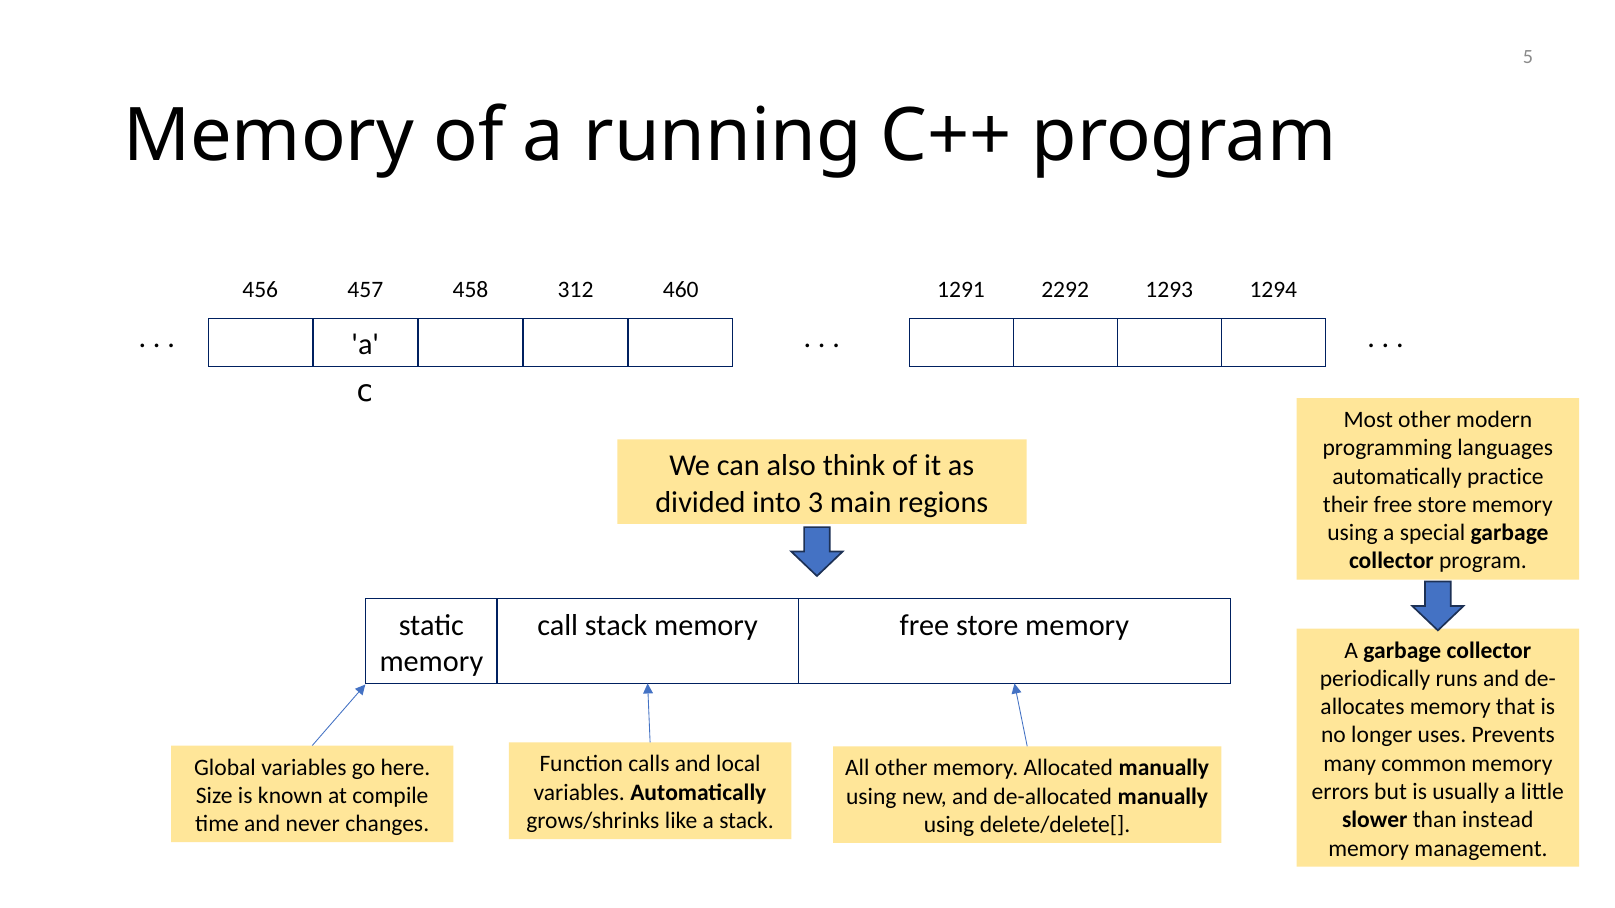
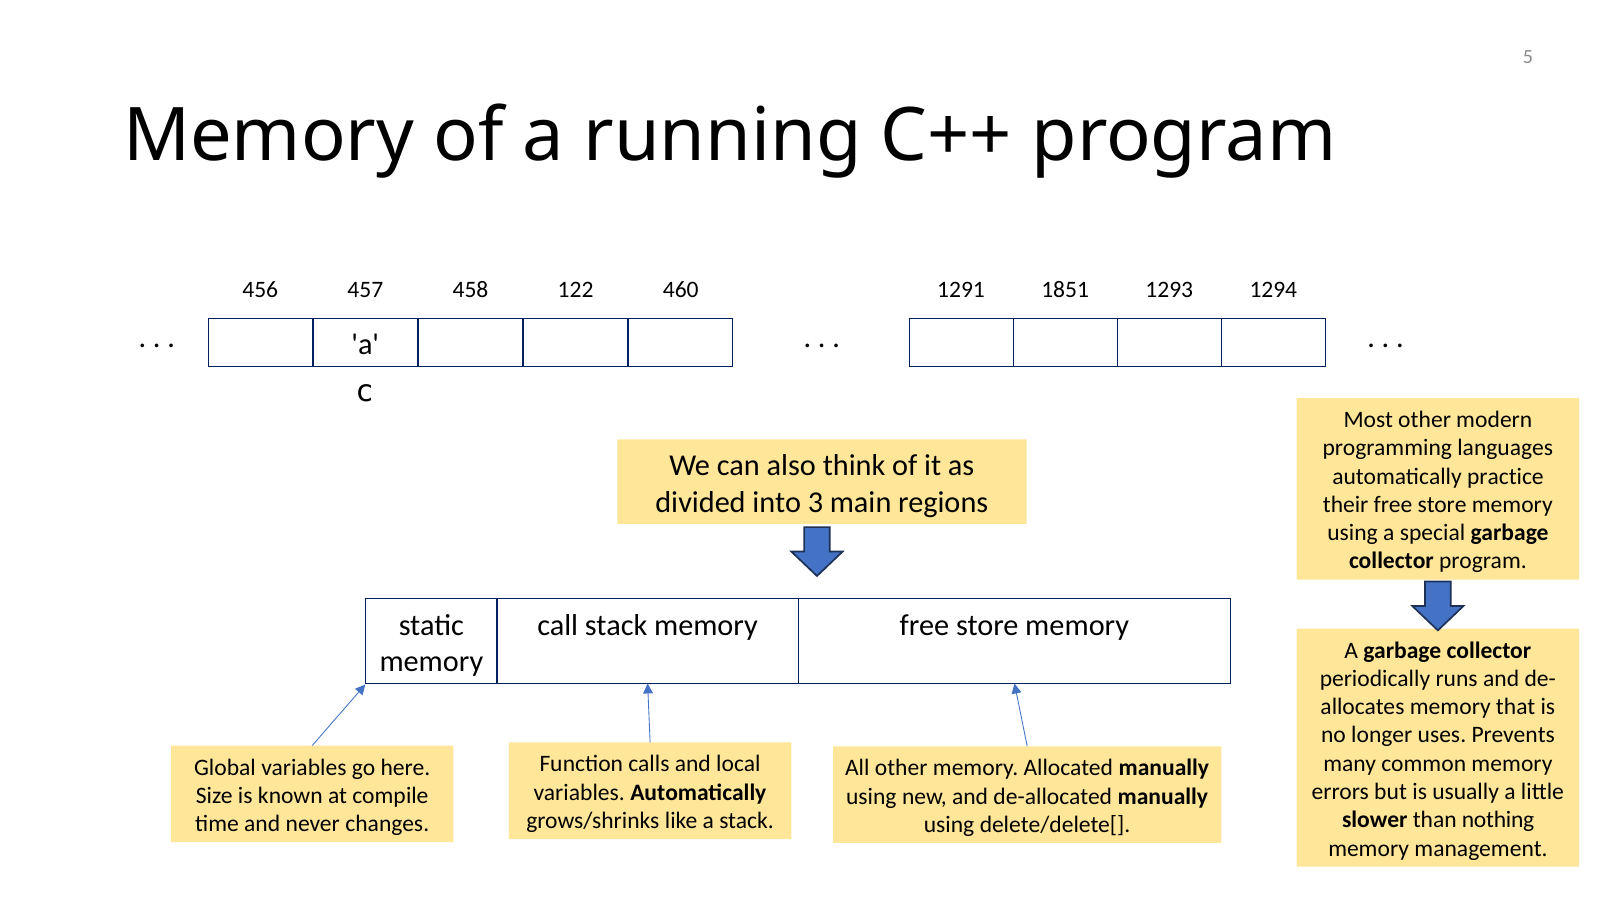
312: 312 -> 122 (576, 290)
2292: 2292 -> 1851 (1065, 290)
instead: instead -> nothing (1498, 820)
